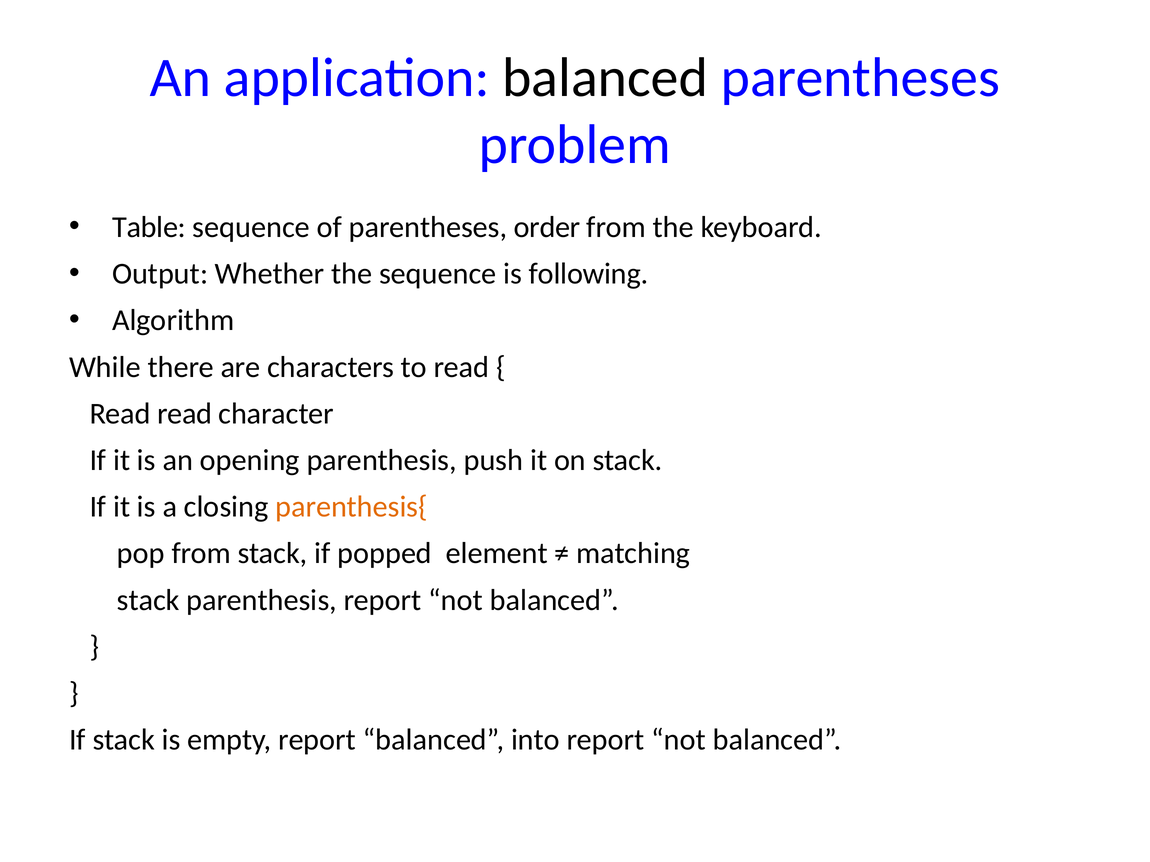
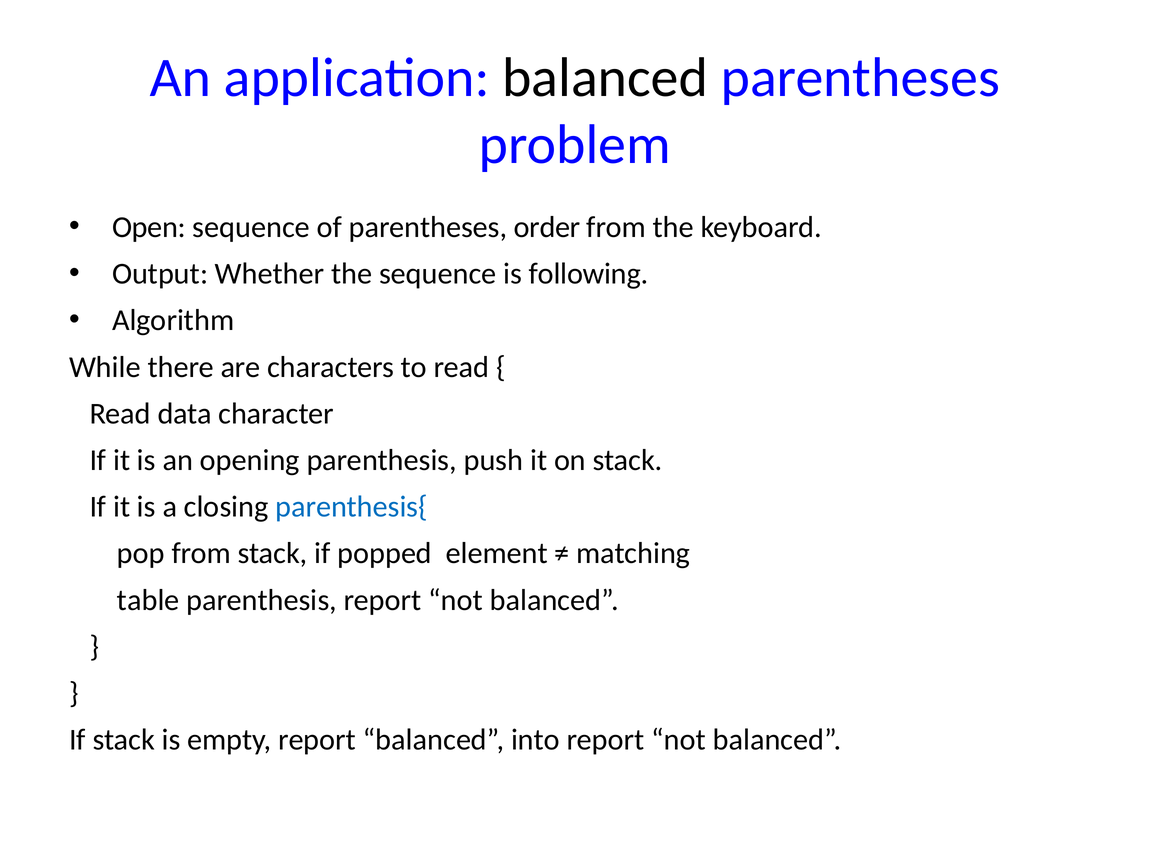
Table: Table -> Open (149, 227)
Read read: read -> data (185, 414)
parenthesis{ colour: orange -> blue (351, 507)
stack: stack -> table (148, 600)
